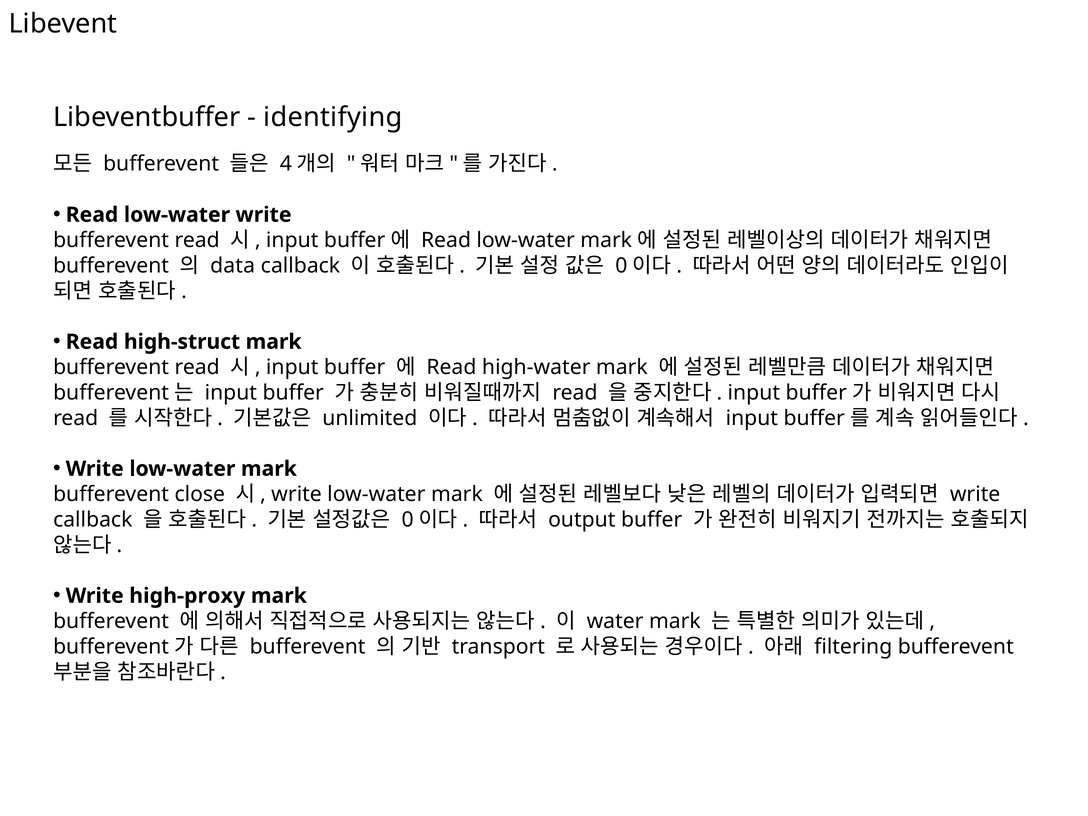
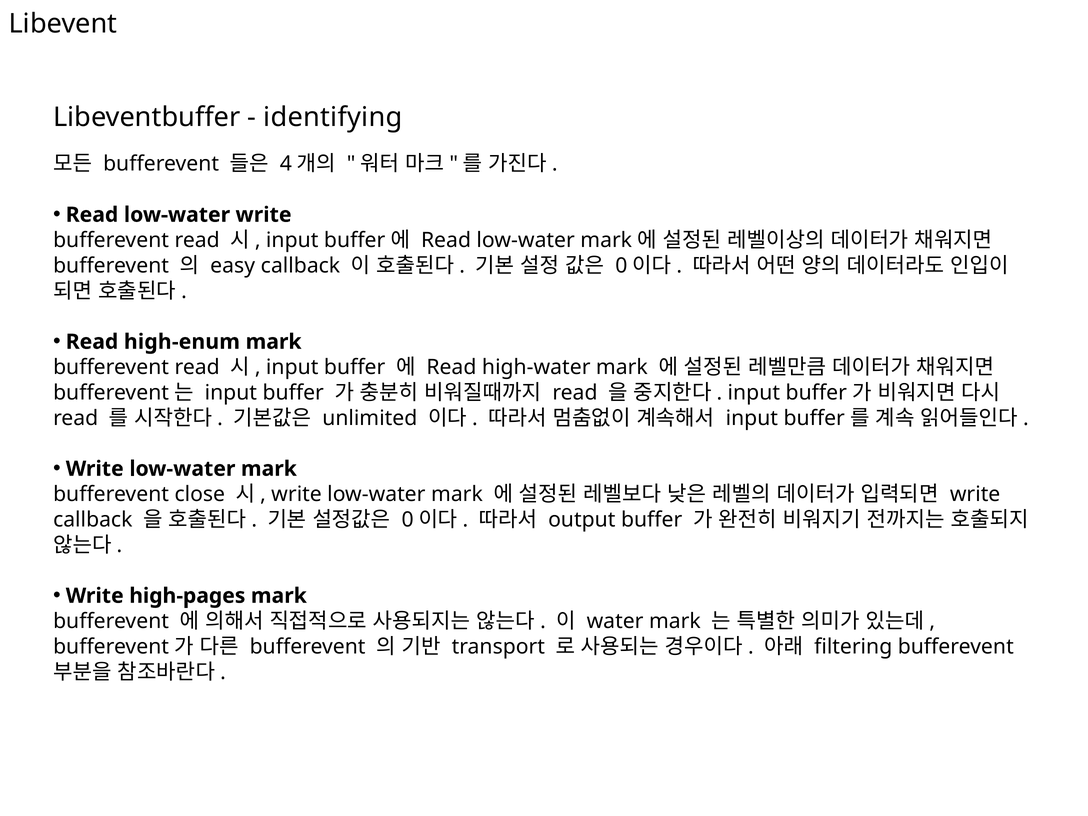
data: data -> easy (233, 266)
high-struct: high-struct -> high-enum (182, 342)
high-proxy: high-proxy -> high-pages (187, 596)
